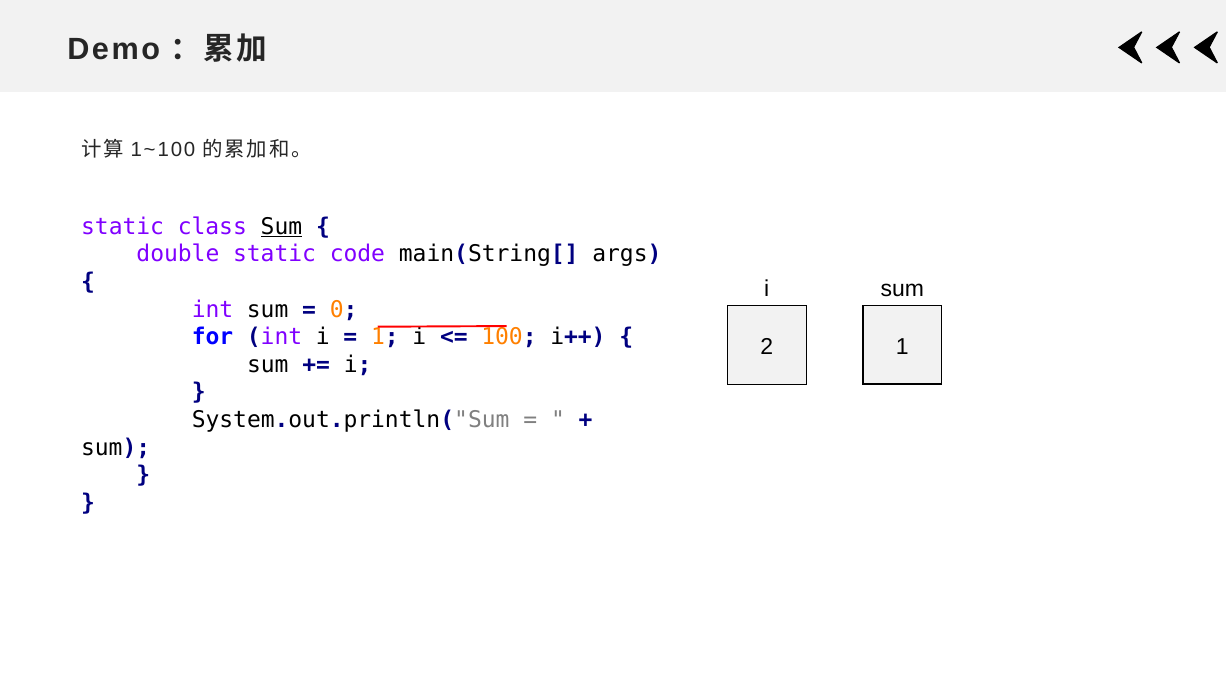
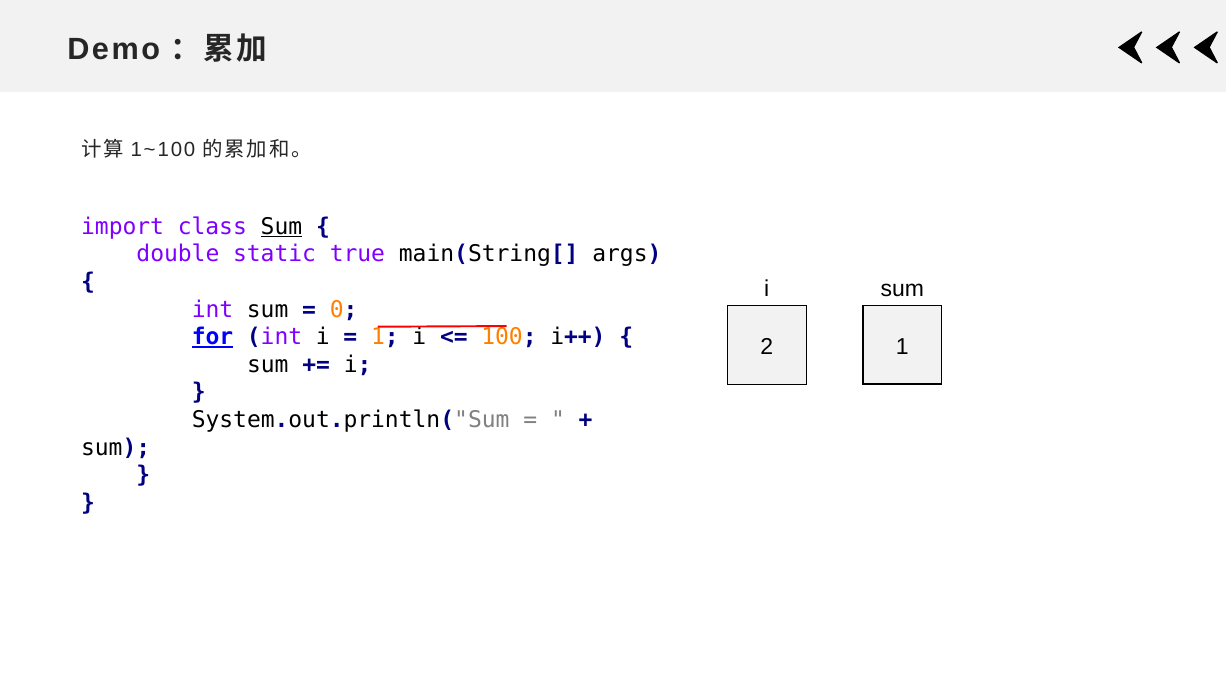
static: static -> import (123, 227)
code: code -> true (357, 254)
for underline: none -> present (212, 337)
